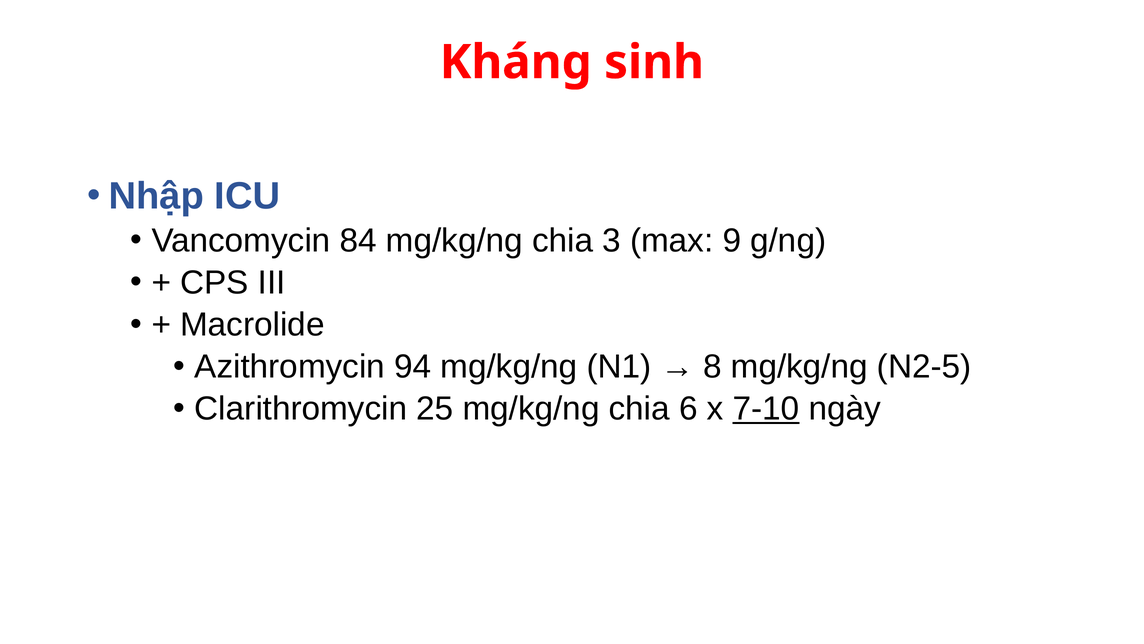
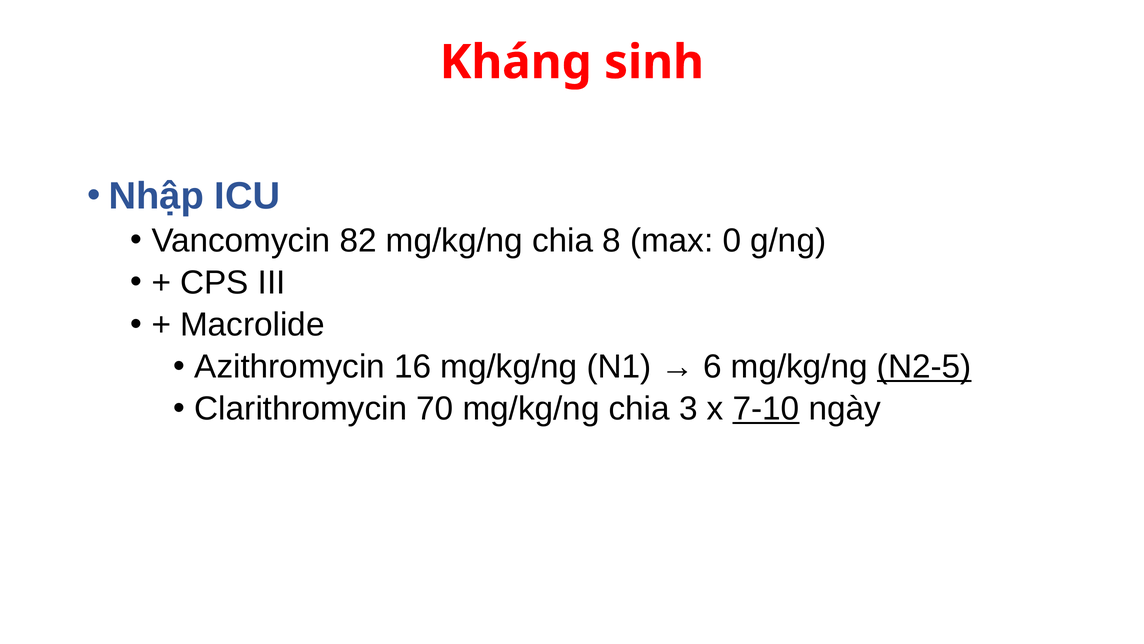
84: 84 -> 82 (358, 241)
3: 3 -> 8 (612, 241)
9: 9 -> 0 (732, 241)
94: 94 -> 16 (413, 367)
8: 8 -> 6 (712, 367)
N2-5 underline: none -> present (924, 367)
25: 25 -> 70 (435, 409)
6: 6 -> 3 (688, 409)
